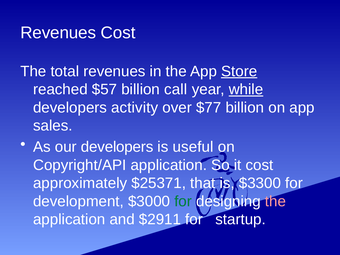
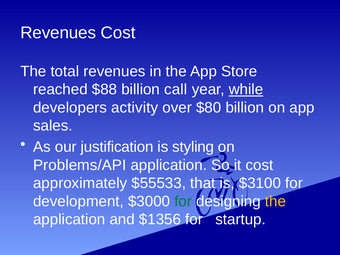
Store underline: present -> none (239, 71)
$57: $57 -> $88 (104, 89)
$77: $77 -> $80 (209, 108)
our developers: developers -> justification (117, 147)
useful: useful -> styling (193, 147)
Copyright/API: Copyright/API -> Problems/API (80, 165)
$25371: $25371 -> $55533 (159, 183)
$3300: $3300 -> $3100 (260, 183)
the colour: pink -> yellow (275, 201)
$2911: $2911 -> $1356 (160, 219)
